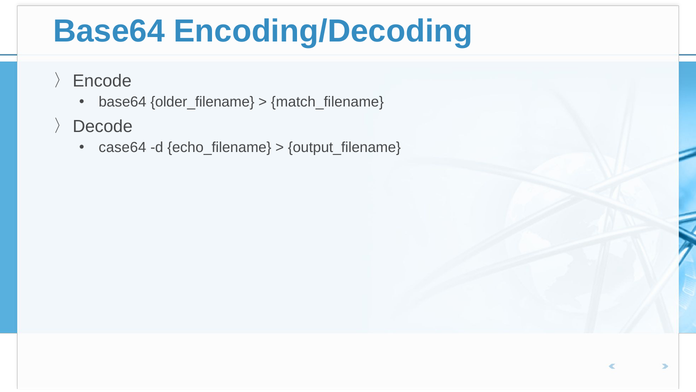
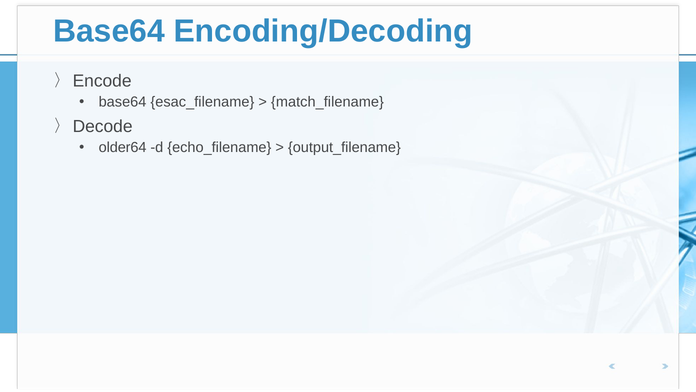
older_filename: older_filename -> esac_filename (202, 102)
case64: case64 -> older64 (123, 147)
